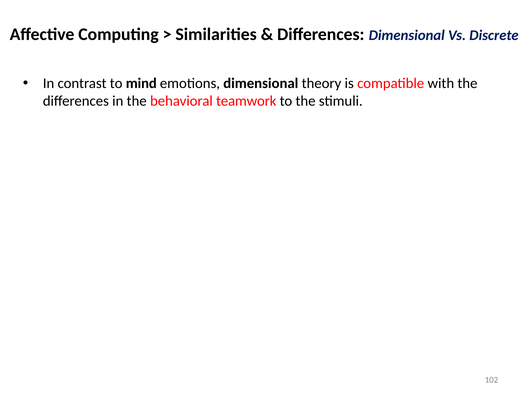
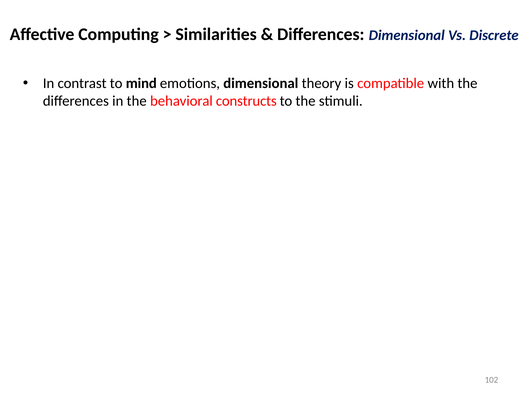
teamwork: teamwork -> constructs (246, 101)
